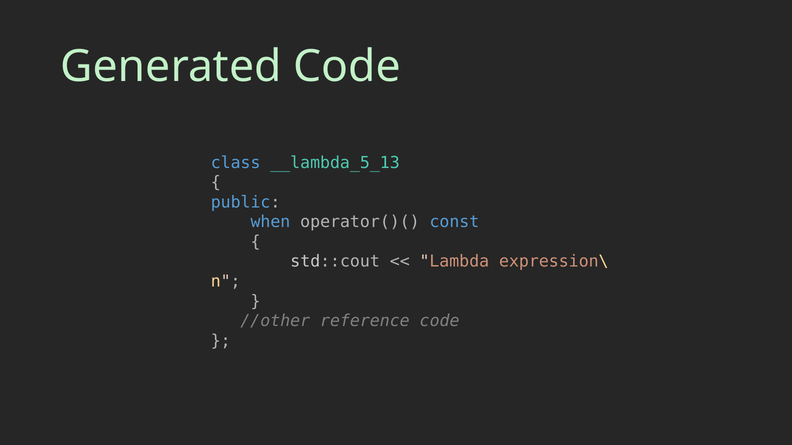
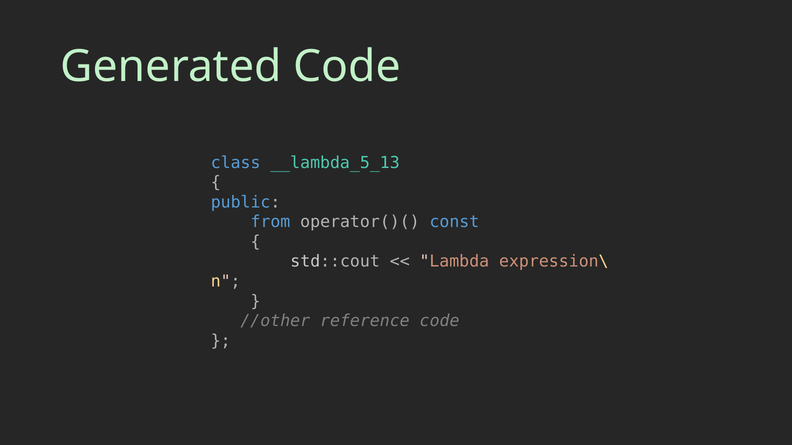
when: when -> from (270, 222)
